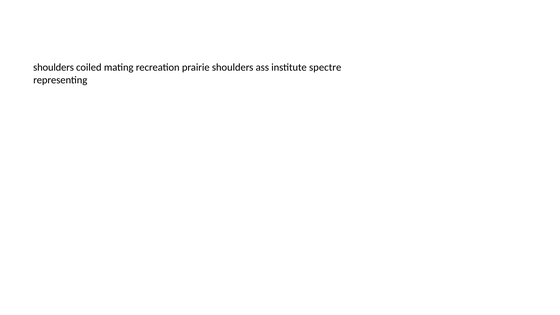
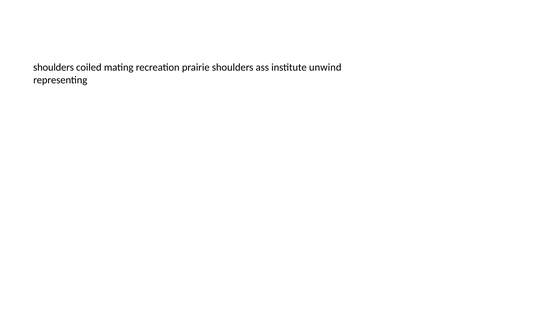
spectre: spectre -> unwind (325, 67)
